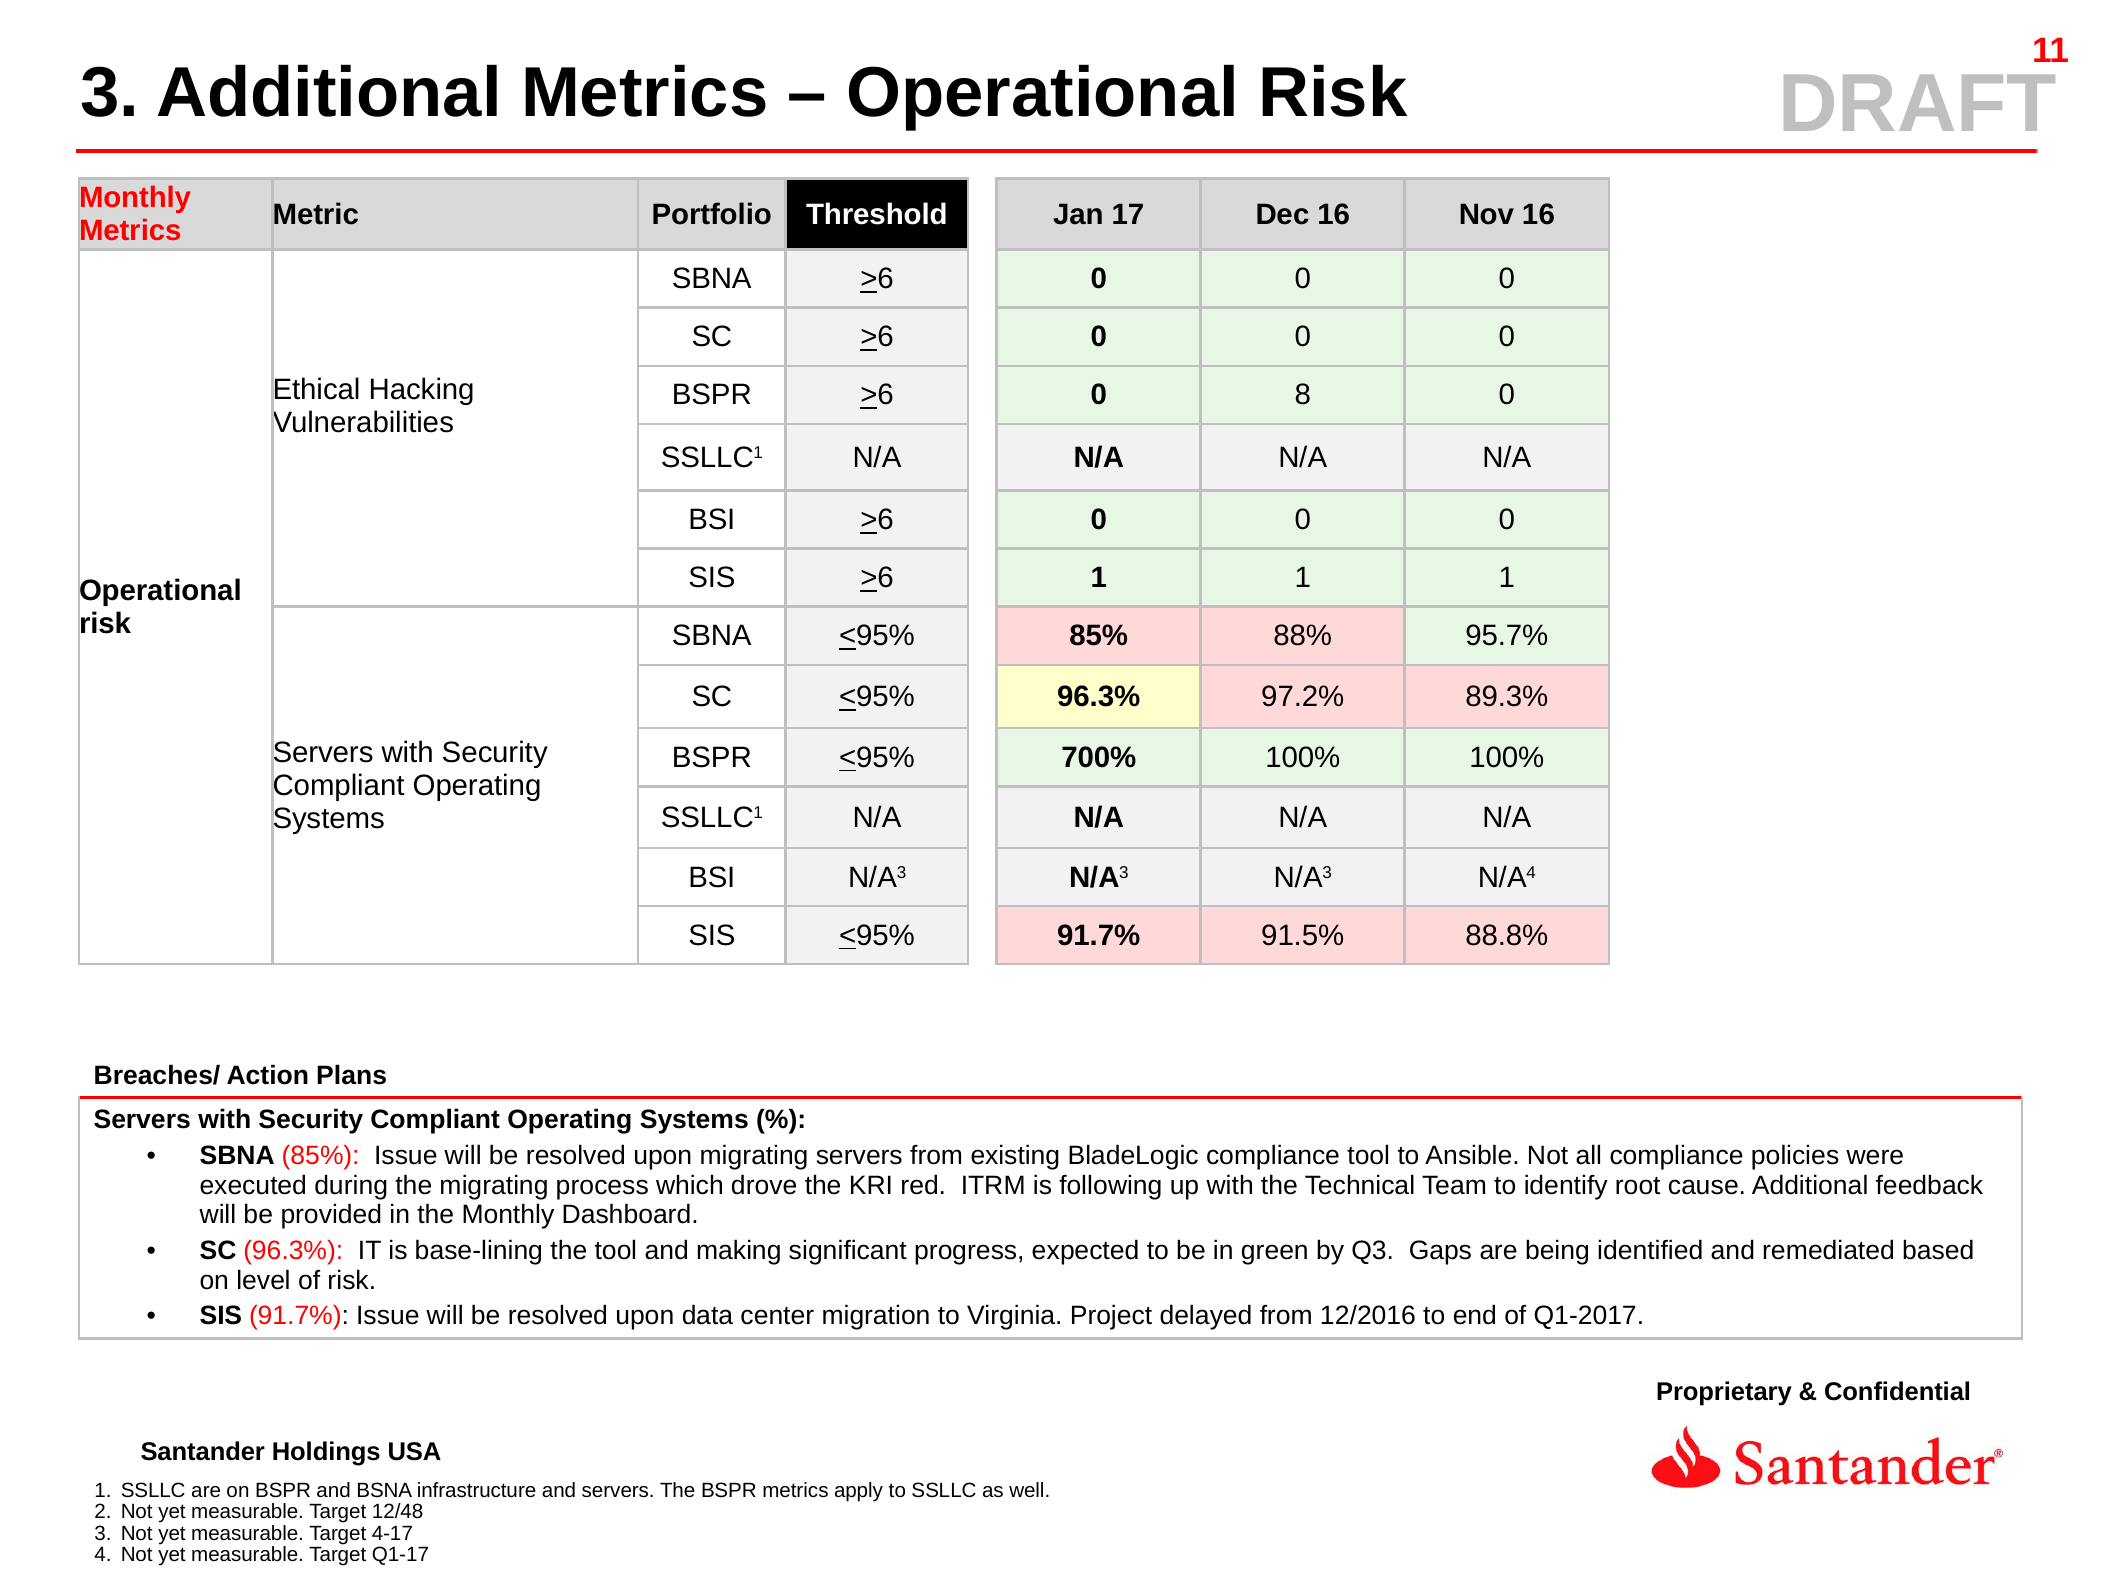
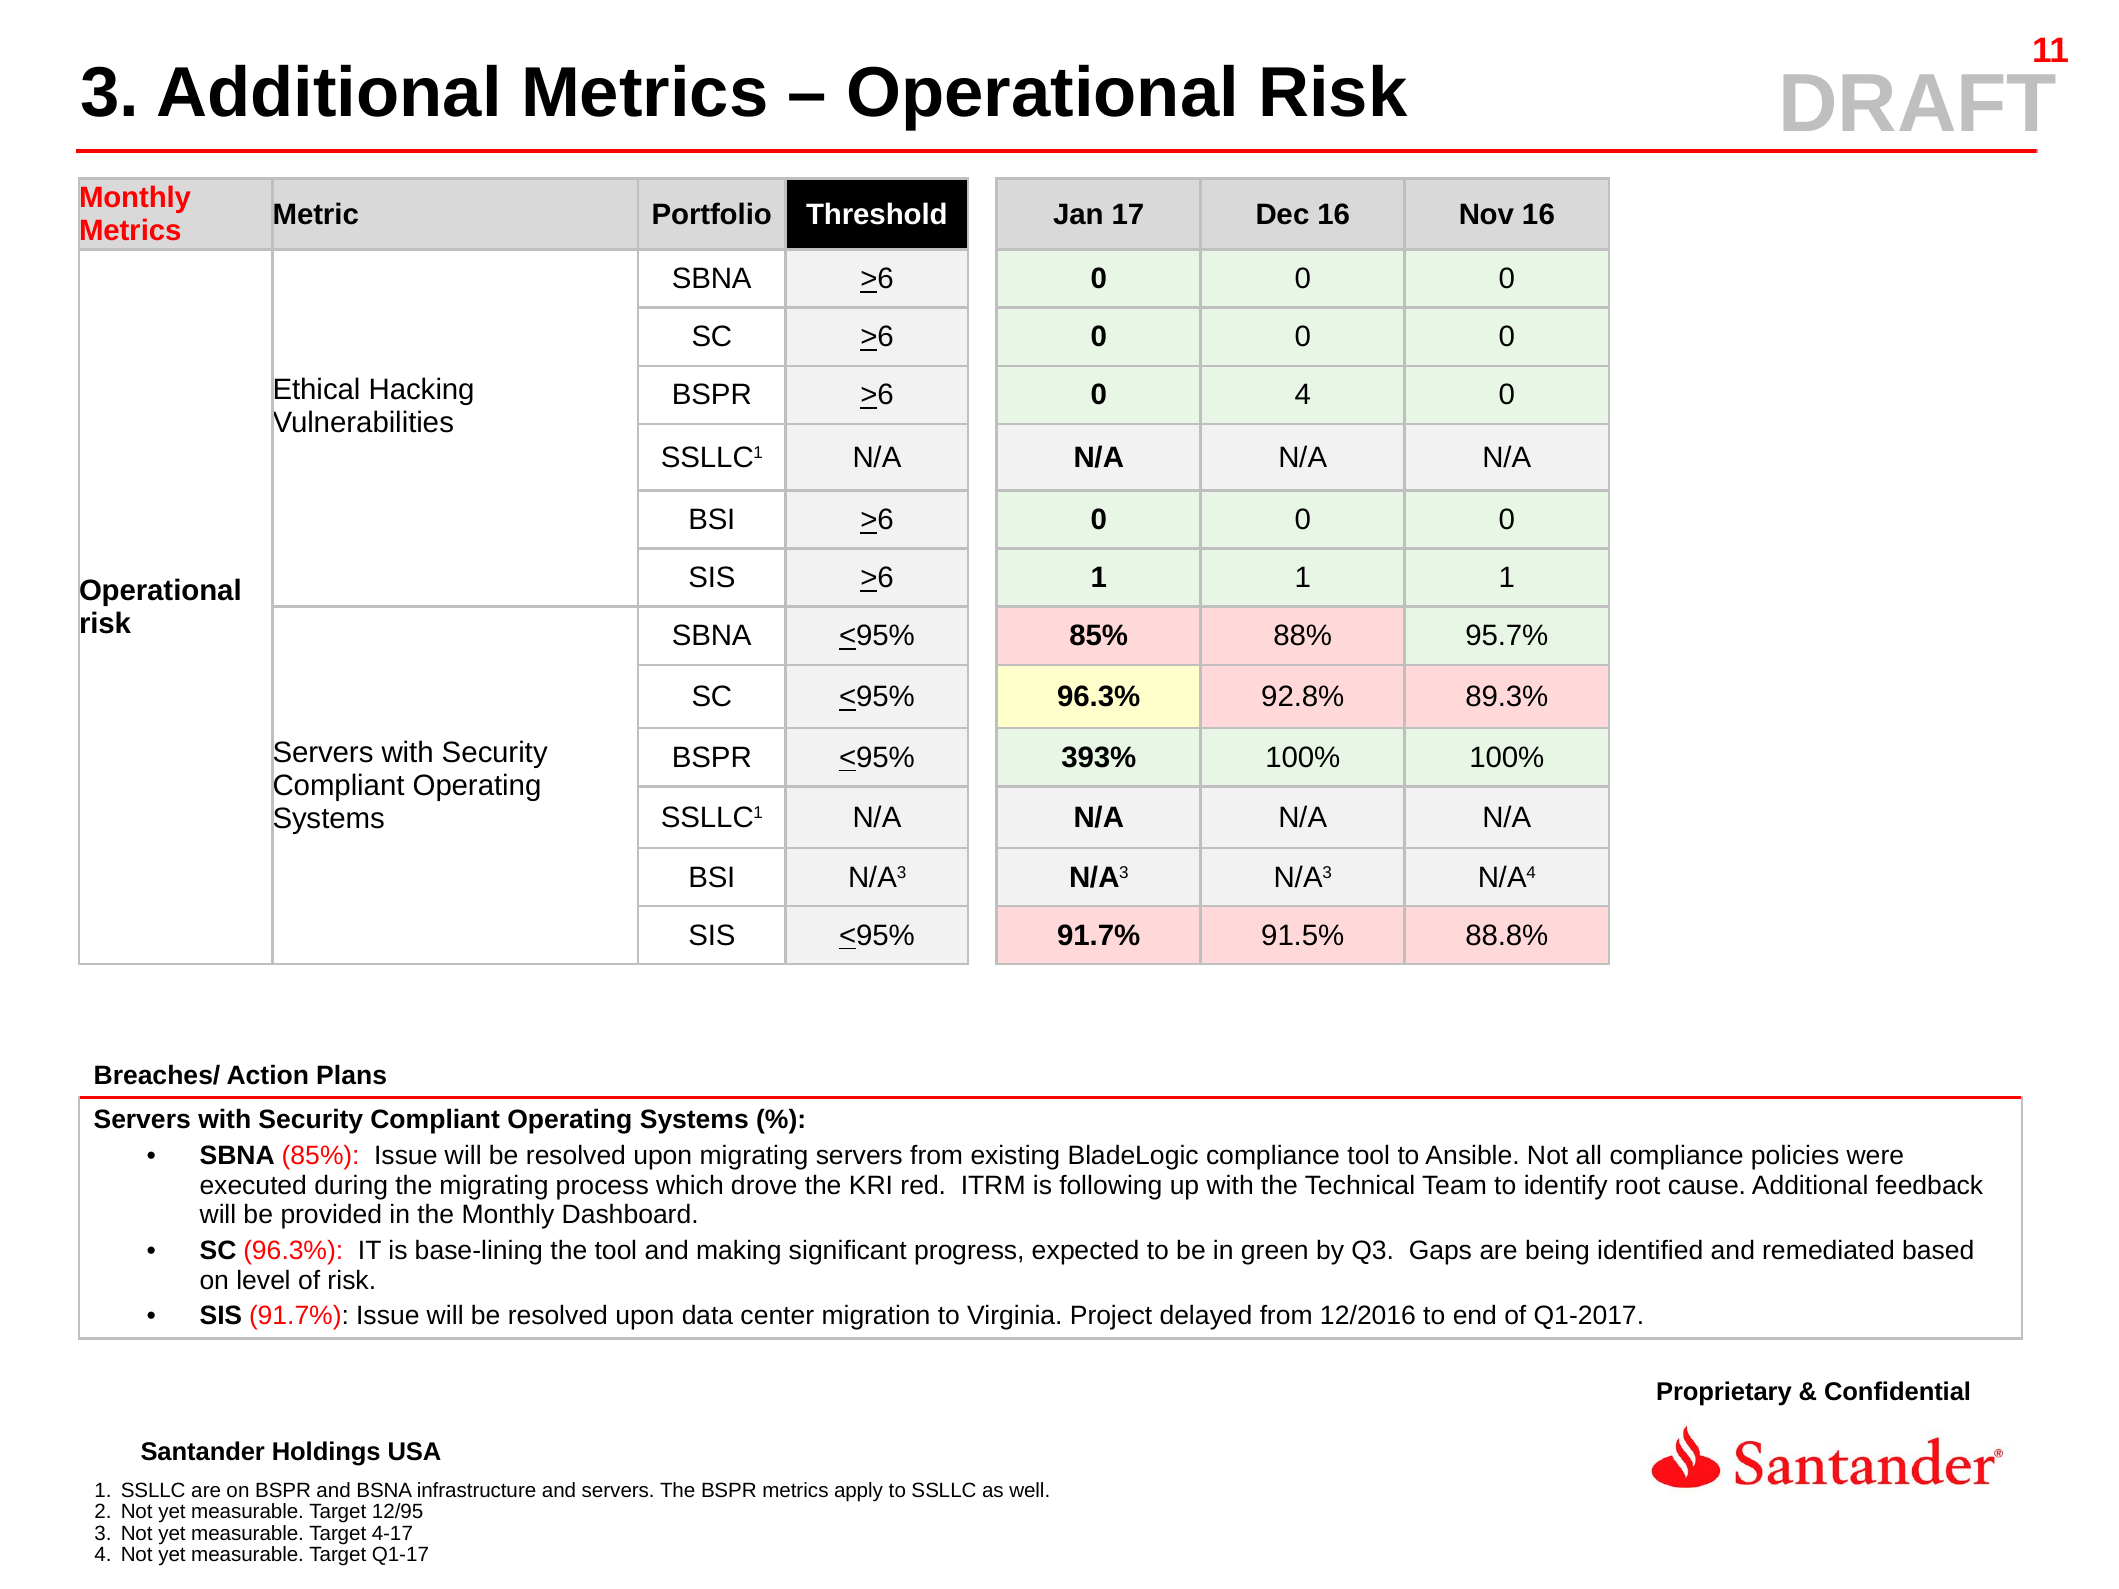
0 8: 8 -> 4 (1303, 395)
97.2%: 97.2% -> 92.8% (1303, 697)
700%: 700% -> 393% (1099, 758)
12/48: 12/48 -> 12/95 (398, 1512)
